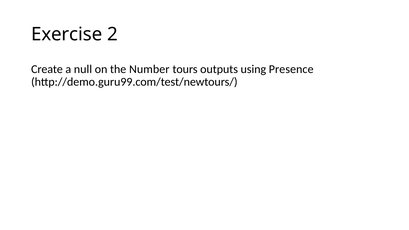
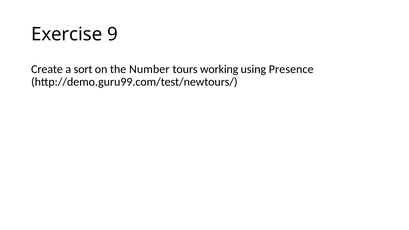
2: 2 -> 9 (113, 34)
null: null -> sort (83, 69)
outputs: outputs -> working (219, 69)
